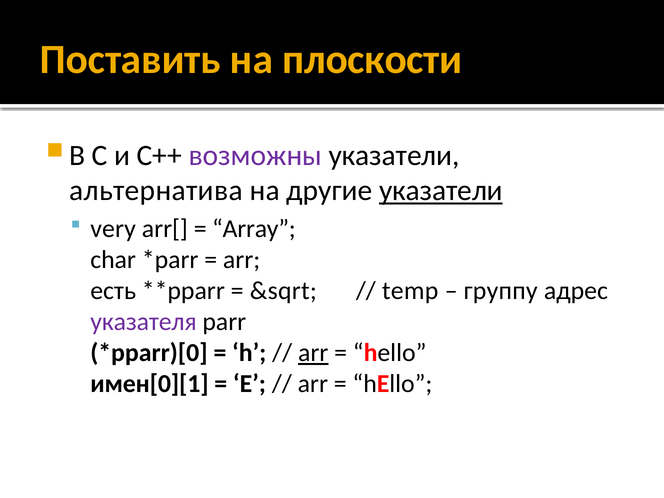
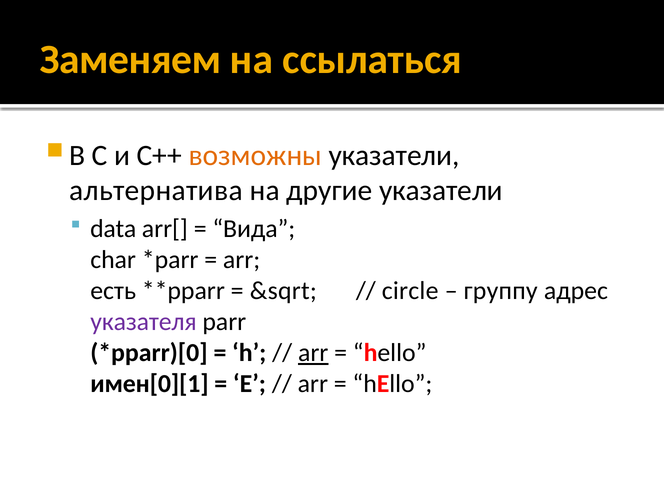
Поставить: Поставить -> Заменяем (130, 60)
плоскости: плоскости -> ссылаться (372, 60)
возможны colour: purple -> orange (255, 155)
указатели underline: present -> none (441, 191)
very: very -> data (113, 229)
Array: Array -> Вида (254, 229)
temp: temp -> circle (410, 291)
